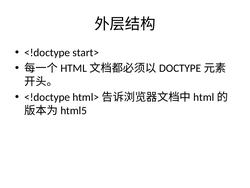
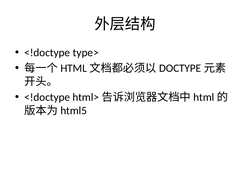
start>: start> -> type> (86, 52)
